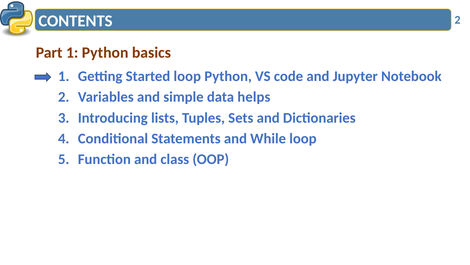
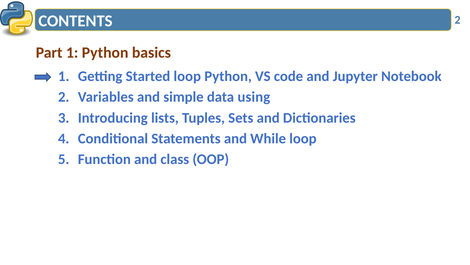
helps: helps -> using (254, 97)
